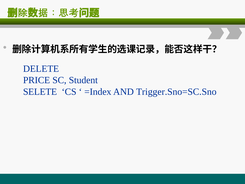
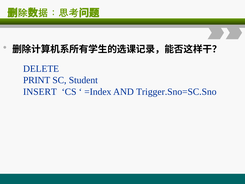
PRICE: PRICE -> PRINT (37, 80)
SELETE: SELETE -> INSERT (40, 92)
